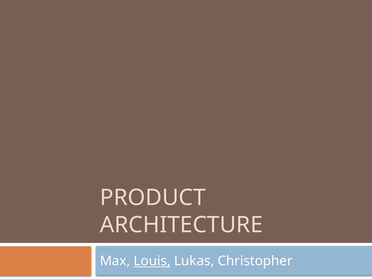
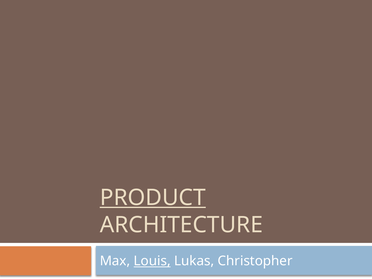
PRODUCT underline: none -> present (153, 198)
